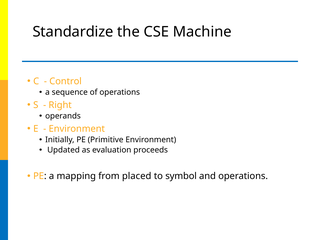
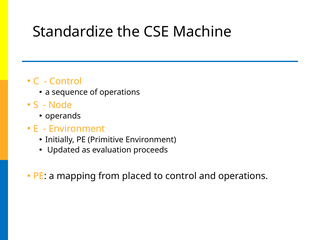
Right: Right -> Node (60, 105)
to symbol: symbol -> control (181, 176)
